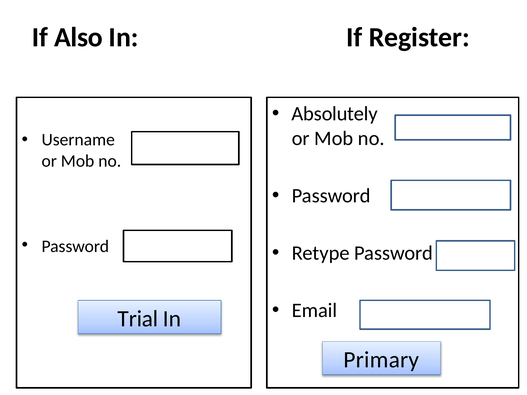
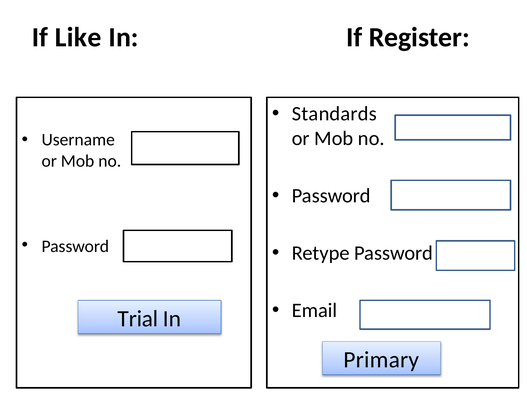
Also: Also -> Like (78, 37)
Absolutely: Absolutely -> Standards (334, 114)
